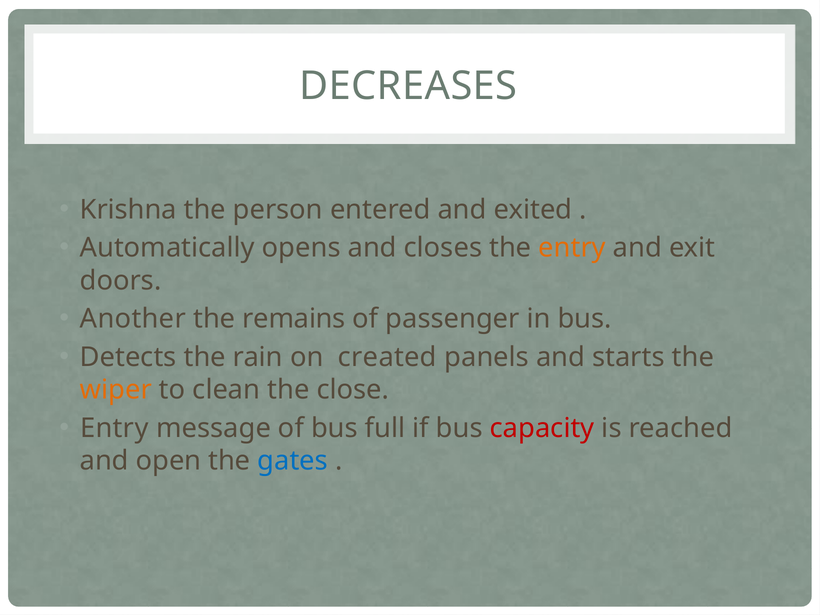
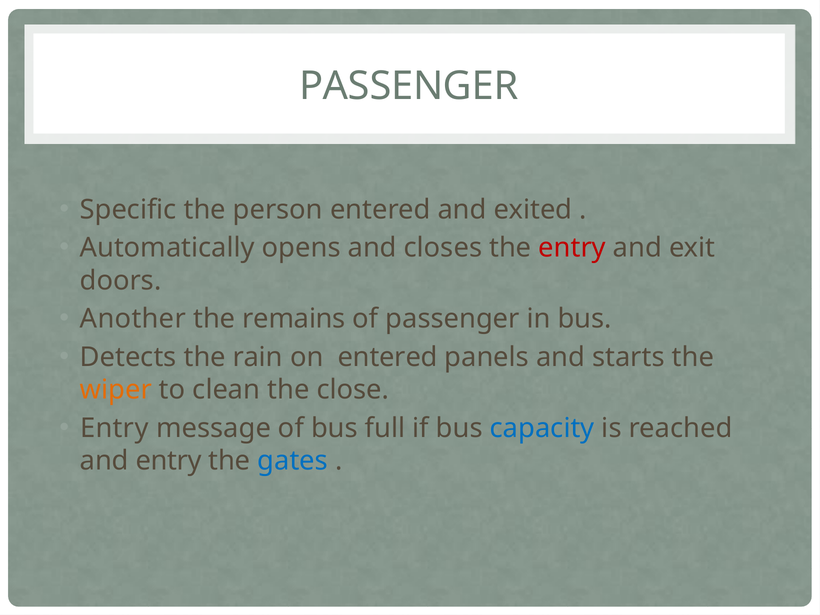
DECREASES: DECREASES -> PASSENGER (409, 86)
Krishna: Krishna -> Specific (128, 210)
entry colour: orange -> red (572, 248)
on created: created -> entered (388, 357)
capacity colour: red -> blue (542, 428)
and open: open -> entry (169, 461)
